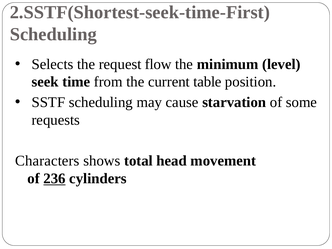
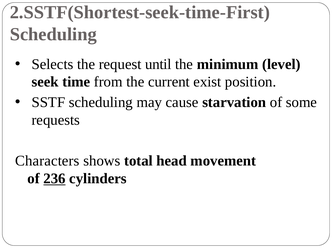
flow: flow -> until (158, 64)
table: table -> exist (207, 82)
